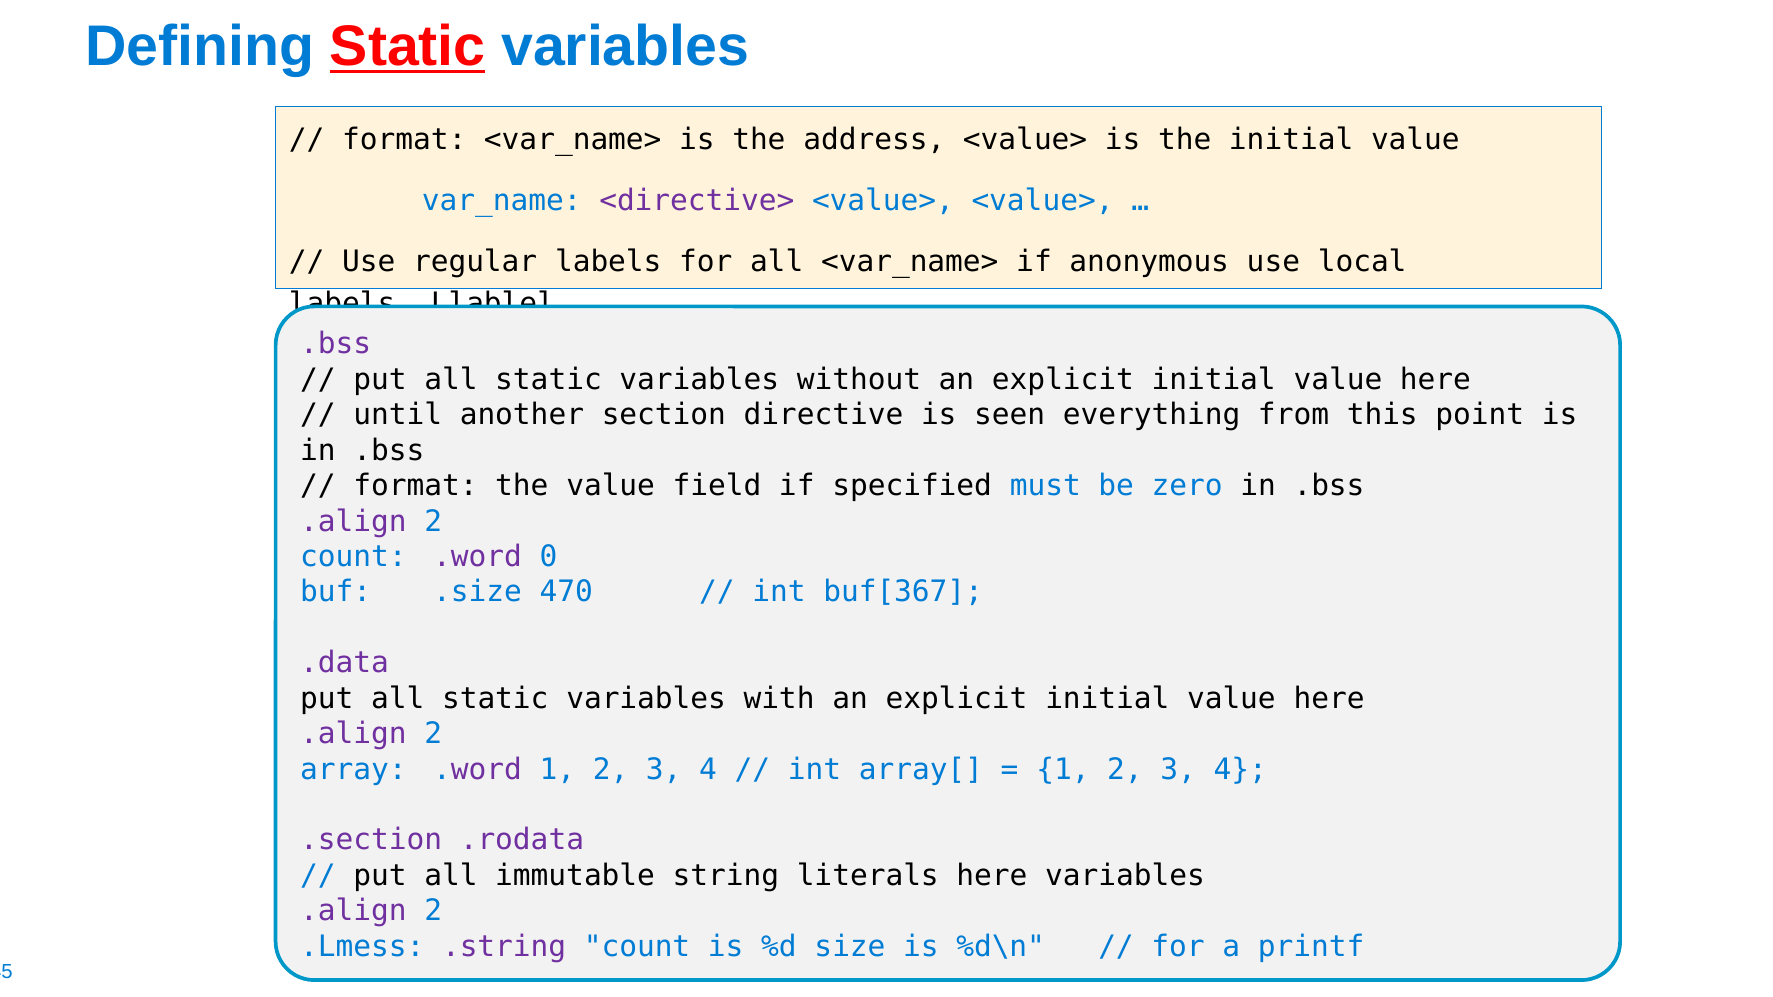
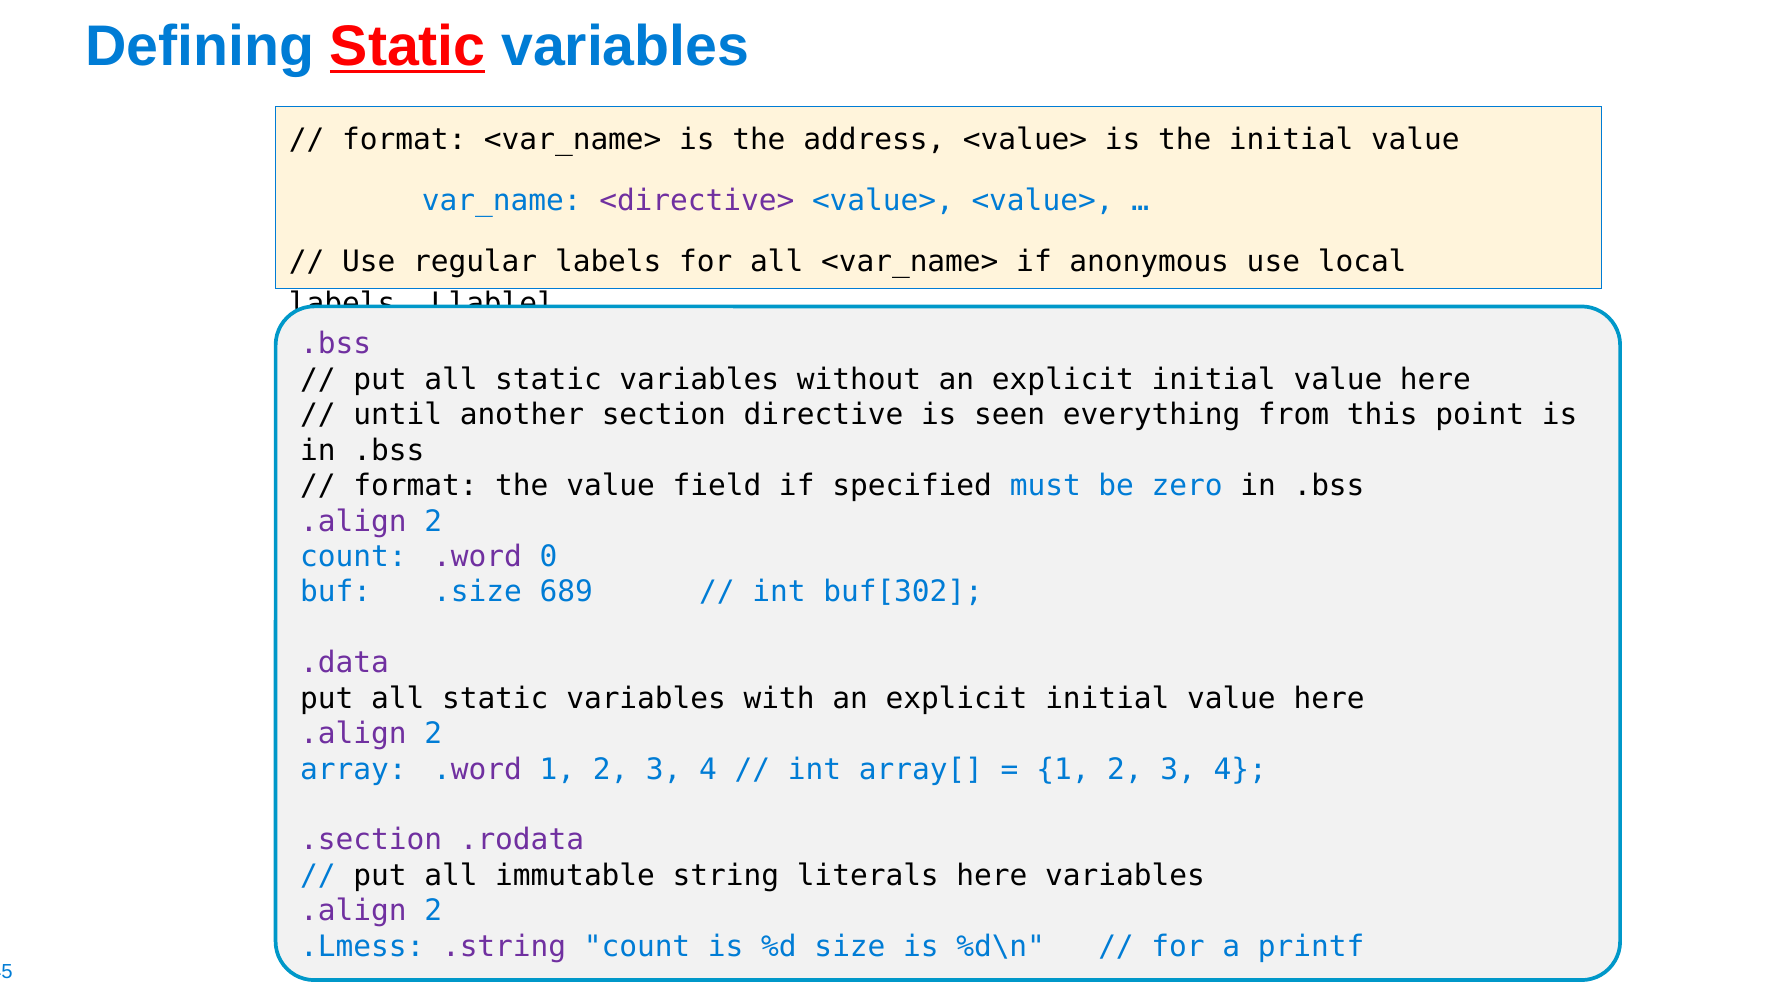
470: 470 -> 689 (566, 592)
buf[367: buf[367 -> buf[302 (903, 592)
